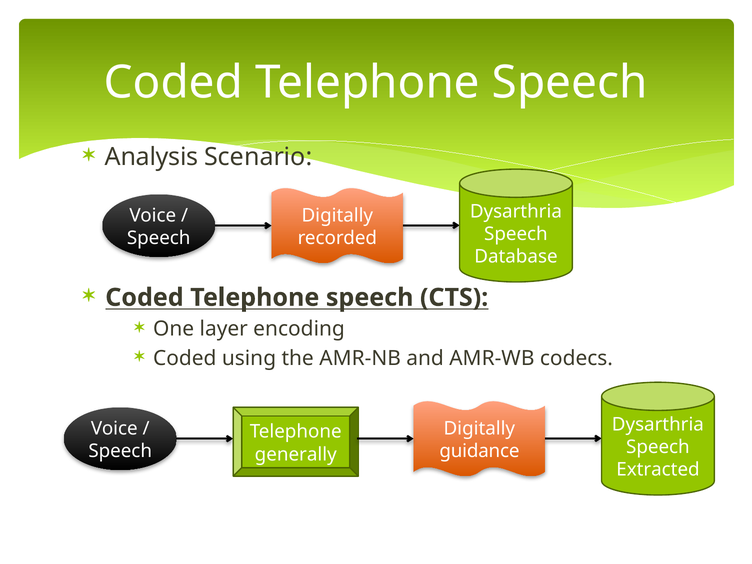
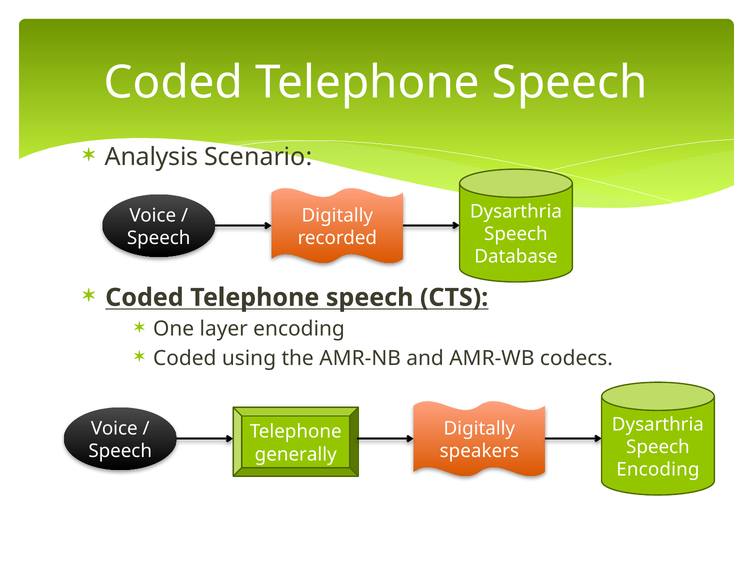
guidance: guidance -> speakers (479, 451)
Extracted: Extracted -> Encoding (658, 470)
